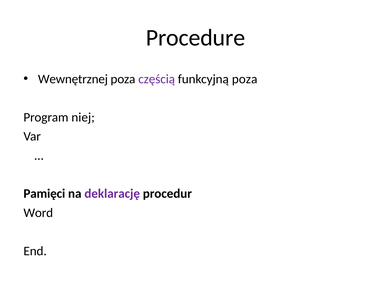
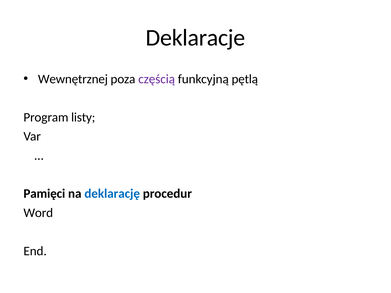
Procedure: Procedure -> Deklaracje (196, 38)
funkcyjną poza: poza -> pętlą (245, 79)
niej: niej -> listy (83, 117)
deklarację colour: purple -> blue (112, 194)
